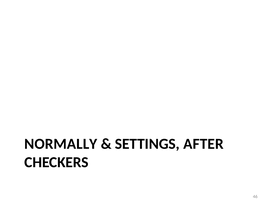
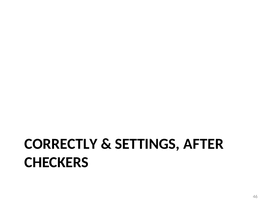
NORMALLY: NORMALLY -> CORRECTLY (61, 144)
